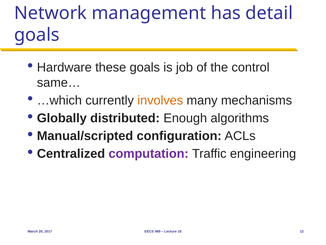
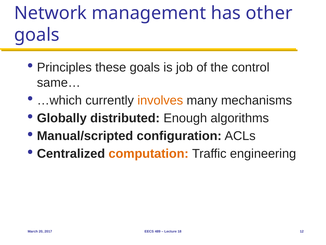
detail: detail -> other (269, 13)
Hardware: Hardware -> Principles (64, 67)
computation colour: purple -> orange (149, 153)
